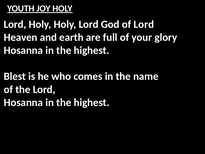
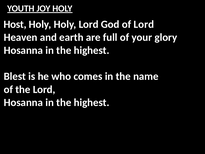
Lord: Lord -> Host (15, 24)
